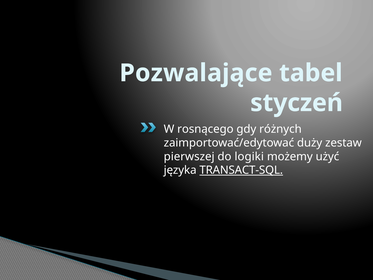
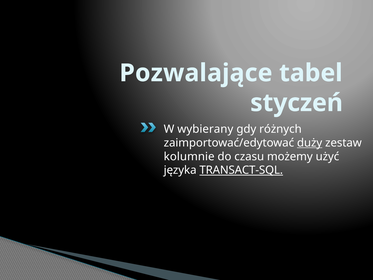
rosnącego: rosnącego -> wybierany (205, 129)
duży underline: none -> present (310, 143)
pierwszej: pierwszej -> kolumnie (189, 156)
logiki: logiki -> czasu (249, 156)
